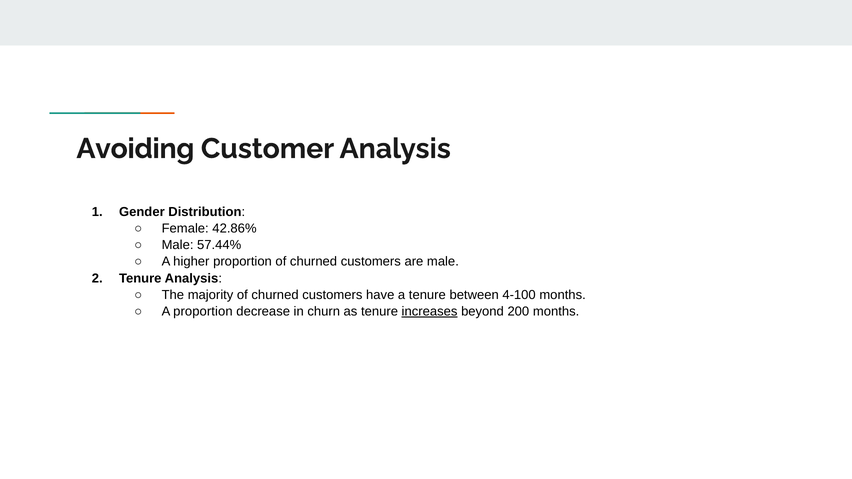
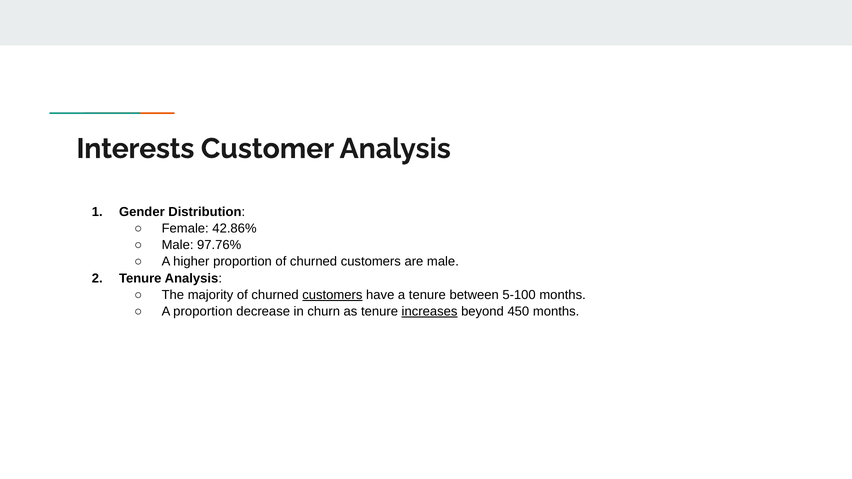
Avoiding: Avoiding -> Interests (135, 149)
57.44%: 57.44% -> 97.76% (219, 245)
customers underline: none -> present (332, 295)
4-100: 4-100 -> 5-100 (519, 295)
200: 200 -> 450 (518, 312)
